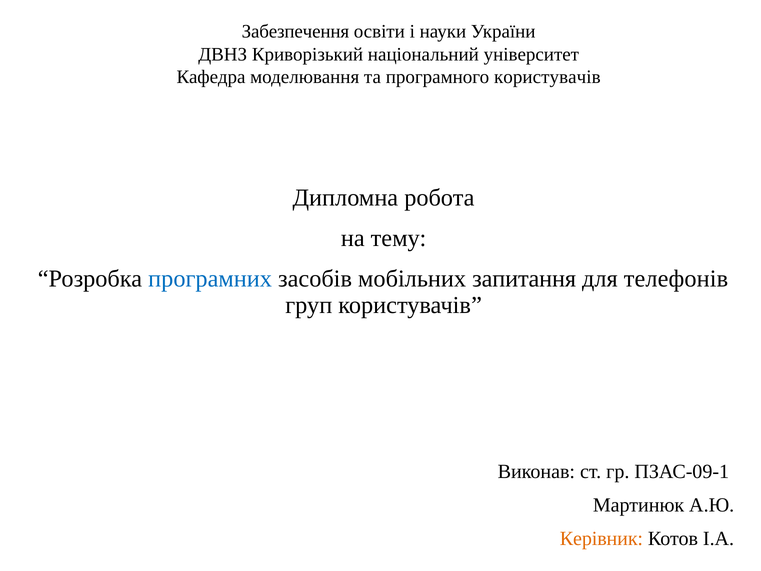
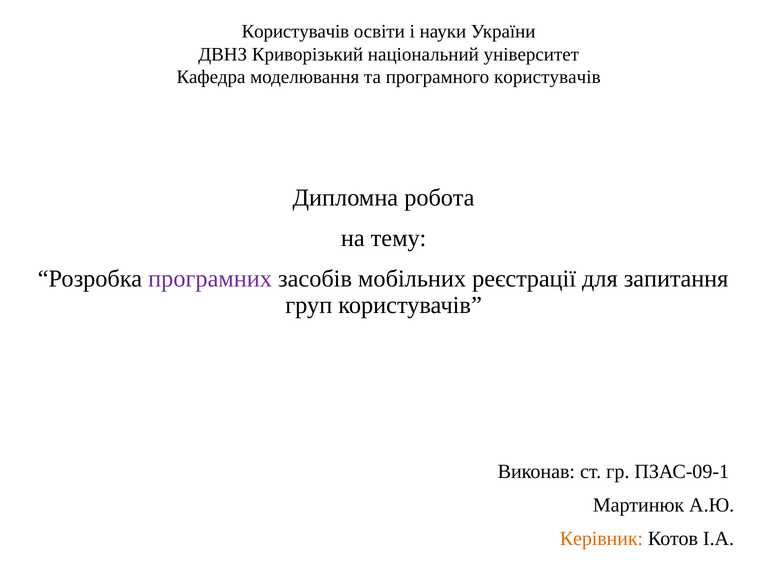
Забезпечення: Забезпечення -> Користувачів (295, 31)
програмних colour: blue -> purple (210, 279)
запитання: запитання -> реєстрації (524, 279)
телефонів: телефонів -> запитання (676, 279)
